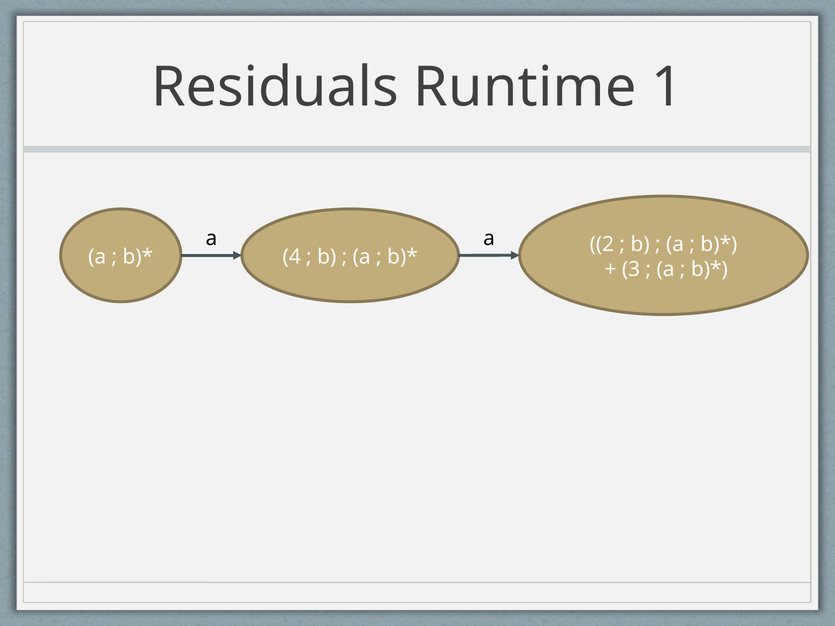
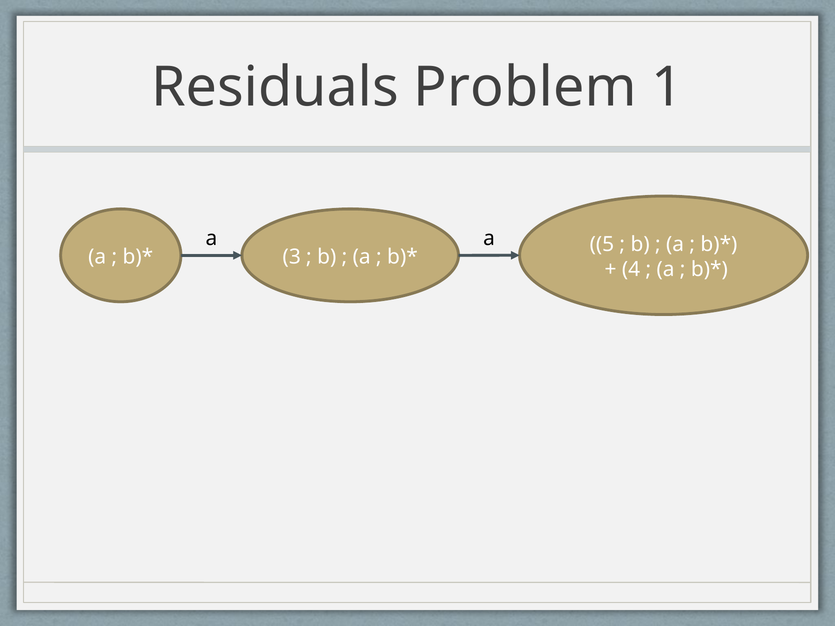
Runtime: Runtime -> Problem (525, 87)
2: 2 -> 5 (602, 244)
4: 4 -> 3 (292, 257)
3: 3 -> 4 (631, 269)
